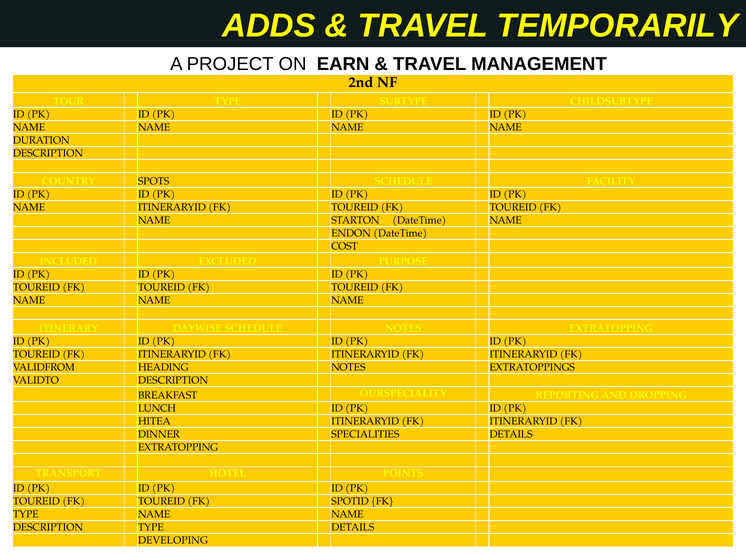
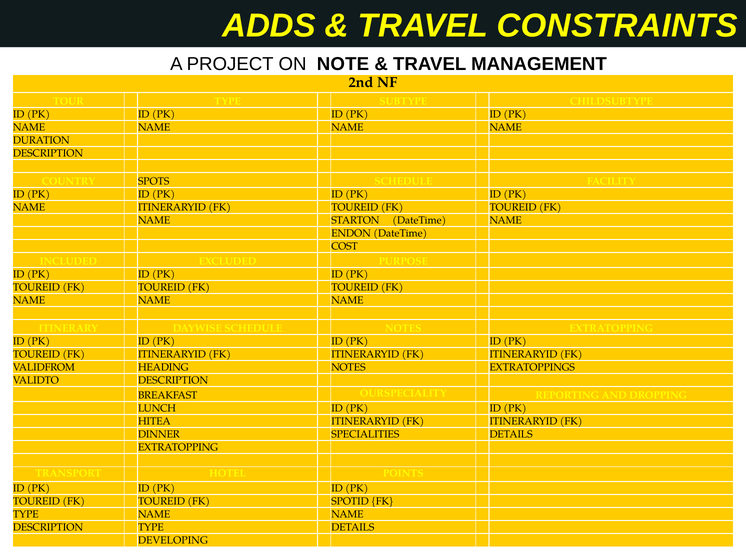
TEMPORARILY: TEMPORARILY -> CONSTRAINTS (617, 26)
EARN: EARN -> NOTE (343, 64)
